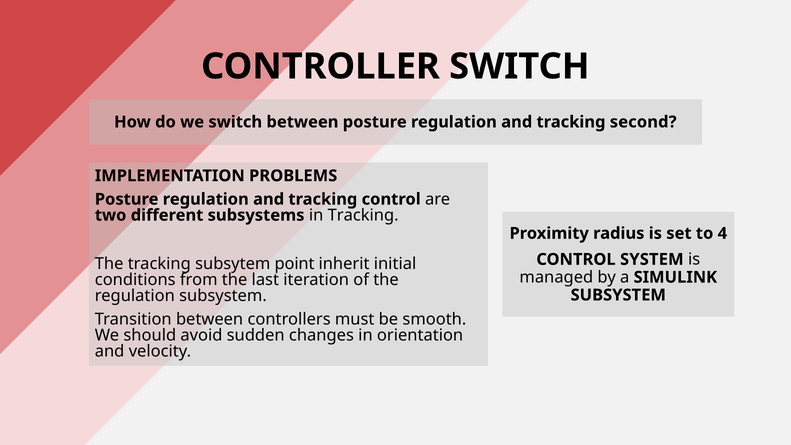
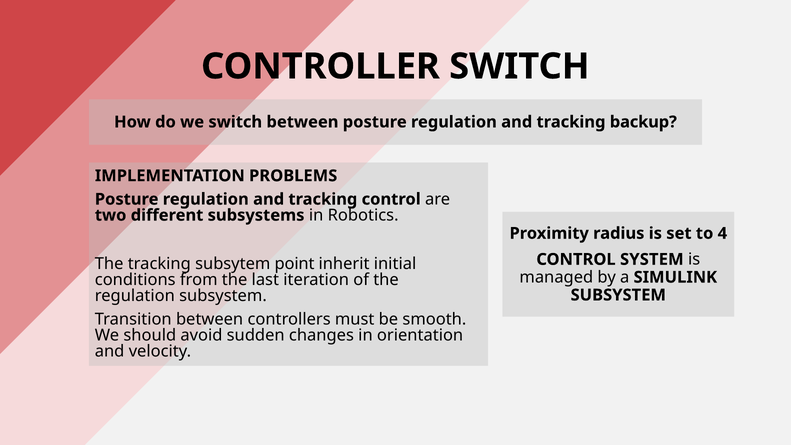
second: second -> backup (643, 122)
in Tracking: Tracking -> Robotics (363, 215)
